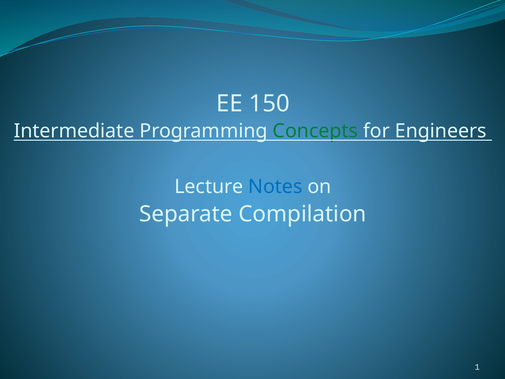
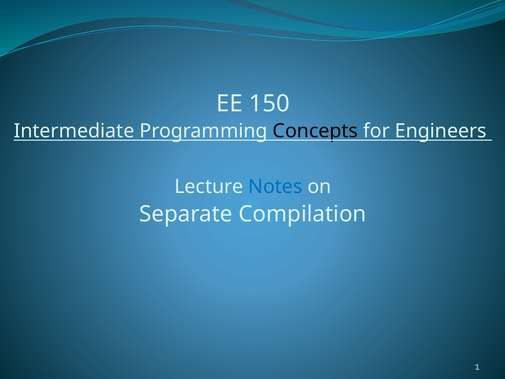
Concepts colour: green -> black (315, 131)
